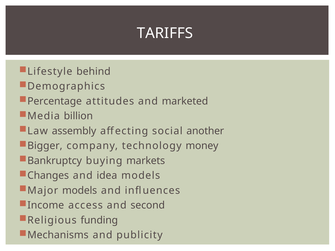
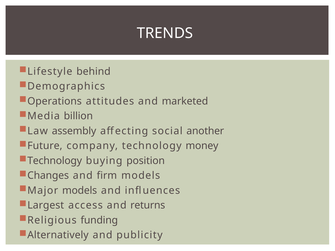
TARIFFS: TARIFFS -> TRENDS (165, 33)
Percentage: Percentage -> Operations (55, 101)
Bigger: Bigger -> Future (45, 146)
Bankruptcy: Bankruptcy -> Technology (55, 161)
markets: markets -> position (146, 161)
idea: idea -> firm (107, 176)
Income: Income -> Largest (46, 206)
second: second -> returns (148, 206)
Mechanisms: Mechanisms -> Alternatively (58, 235)
